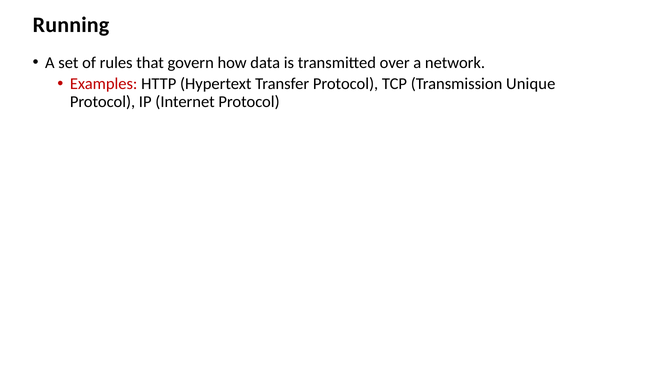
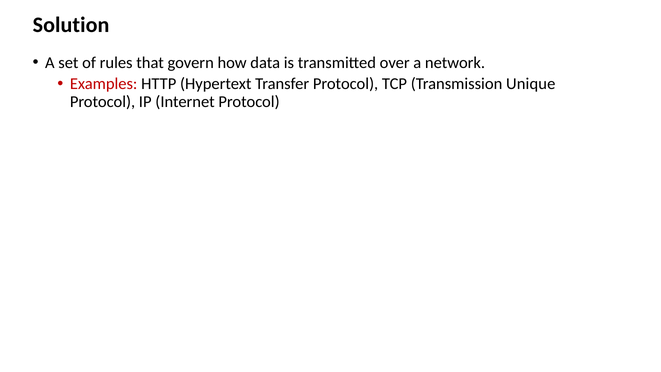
Running: Running -> Solution (71, 25)
